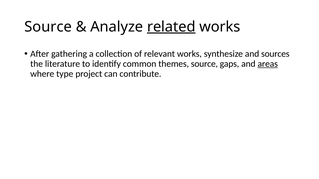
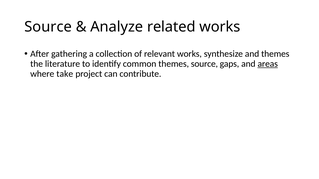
related underline: present -> none (171, 27)
and sources: sources -> themes (275, 54)
type: type -> take (65, 74)
